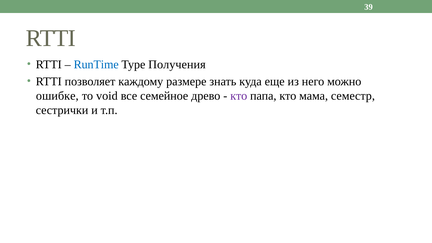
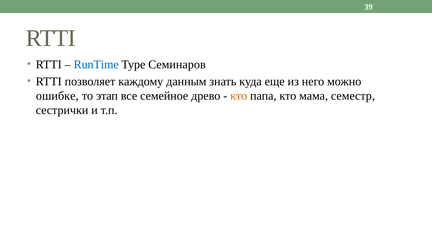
Получения: Получения -> Семинаров (177, 65)
размере: размере -> данным (186, 81)
void: void -> этап (107, 96)
кто colour: purple -> orange (239, 96)
